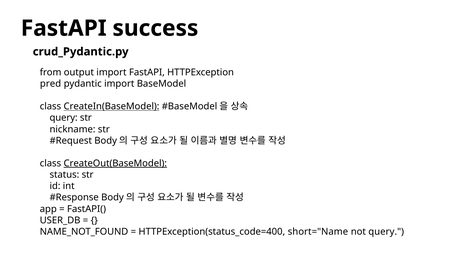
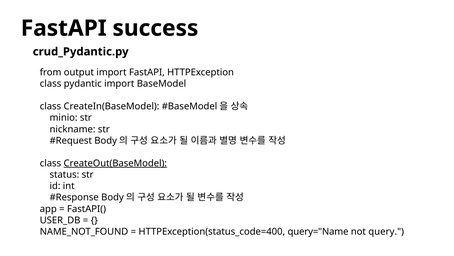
pred: pred -> class (51, 83)
CreateIn(BaseModel underline: present -> none (111, 106)
query: query -> minio (64, 118)
short="Name: short="Name -> query="Name (318, 231)
